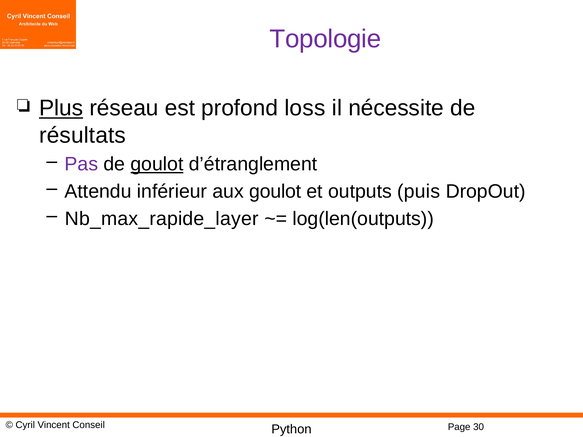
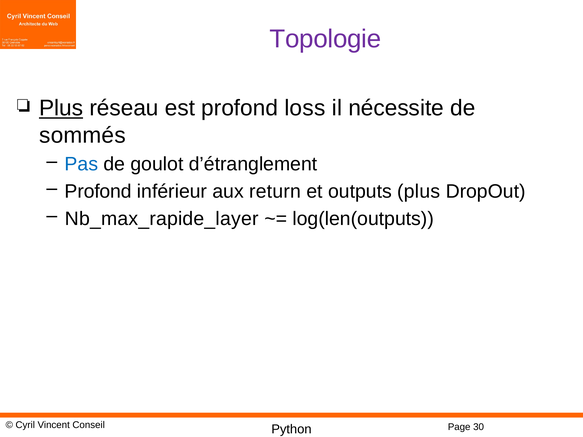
résultats: résultats -> sommés (82, 135)
Pas colour: purple -> blue (81, 164)
goulot underline: present -> none (157, 164)
Attendu: Attendu -> Profond (98, 192)
aux goulot: goulot -> return (275, 192)
outputs puis: puis -> plus (419, 192)
